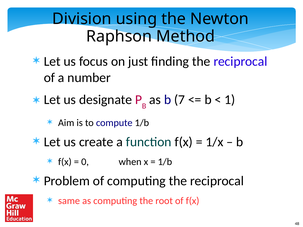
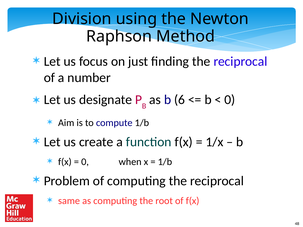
7: 7 -> 6 (180, 100)
1: 1 -> 0 (230, 100)
